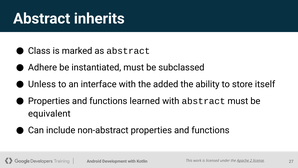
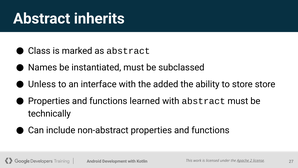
Adhere: Adhere -> Names (43, 67)
store itself: itself -> store (265, 84)
equivalent: equivalent -> technically (49, 113)
